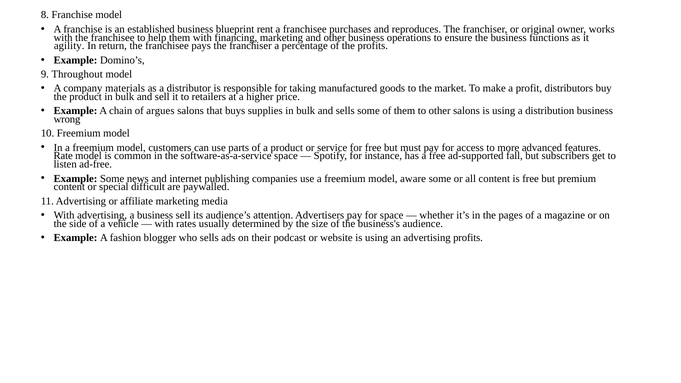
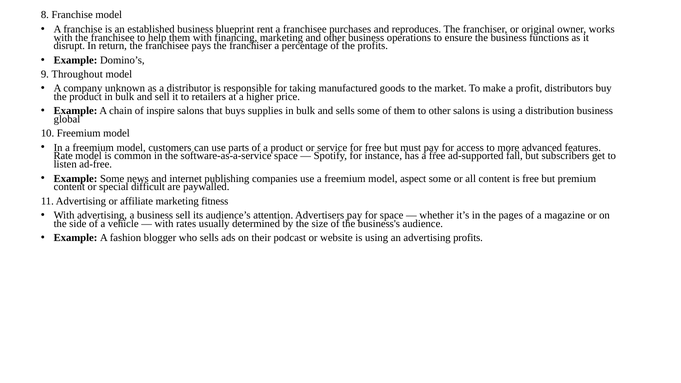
agility: agility -> disrupt (69, 46)
materials: materials -> unknown (125, 88)
argues: argues -> inspire (161, 111)
wrong: wrong -> global (67, 119)
aware: aware -> aspect (413, 179)
media: media -> fitness (215, 201)
